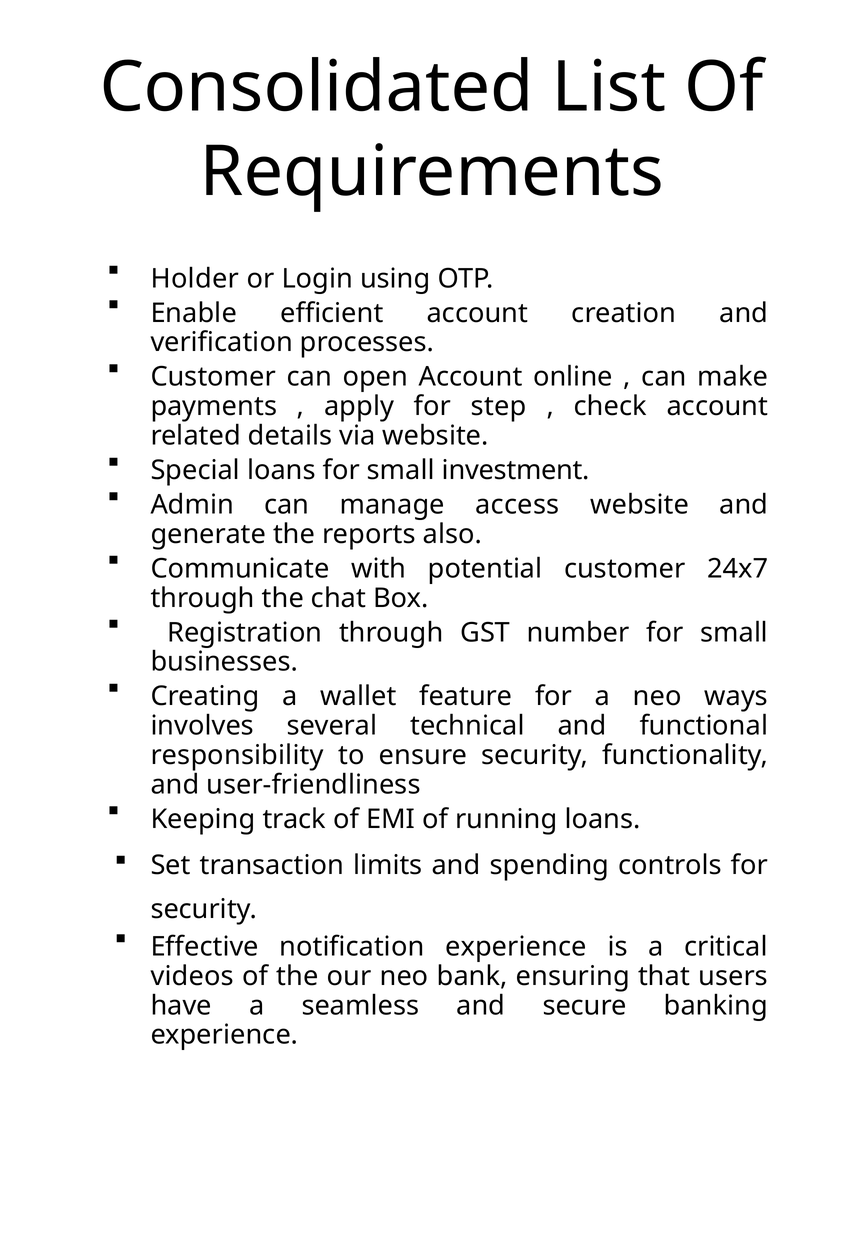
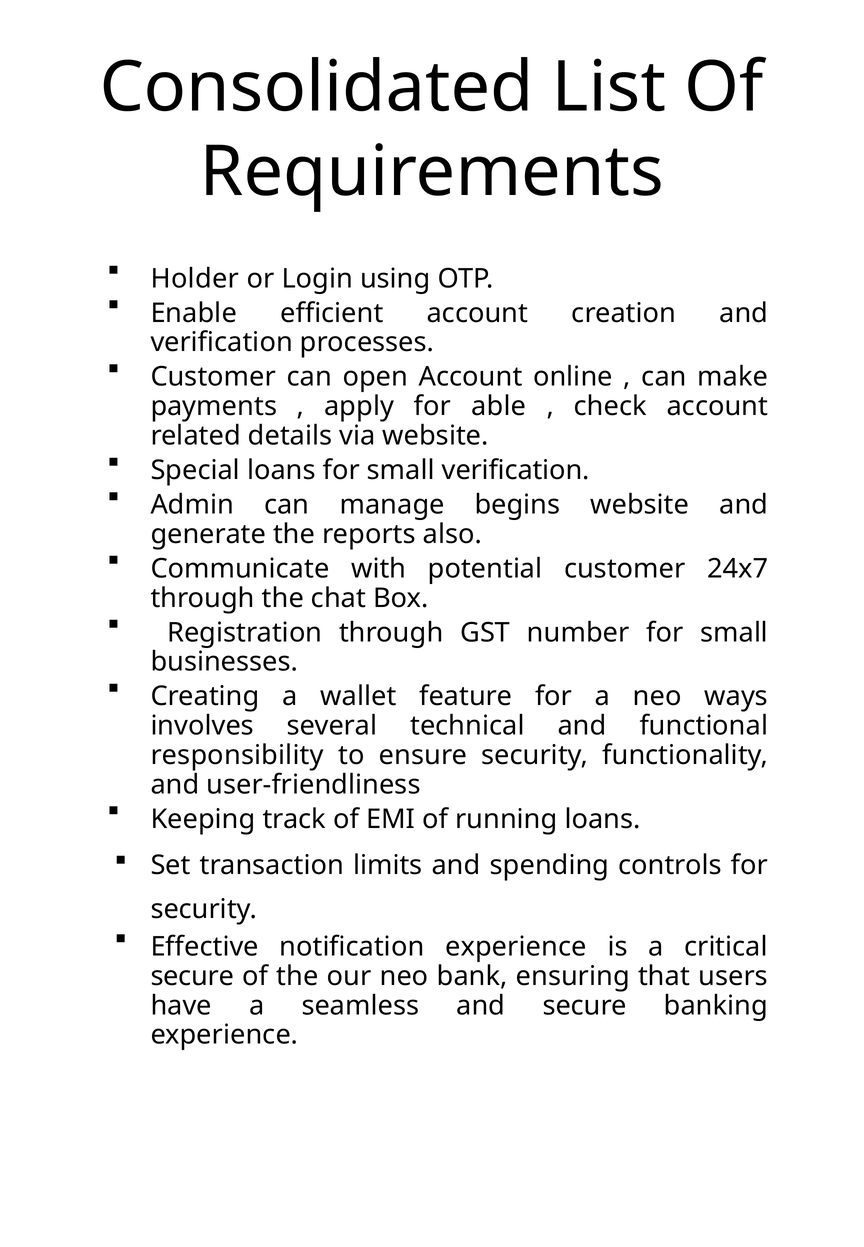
step: step -> able (499, 407)
small investment: investment -> verification (516, 471)
access: access -> begins (518, 505)
videos: videos -> secure (192, 977)
